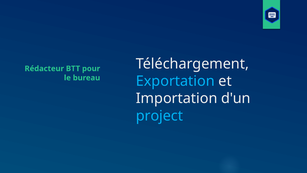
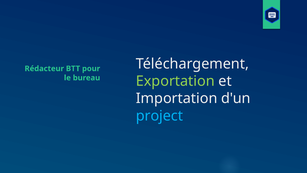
Exportation colour: light blue -> light green (175, 81)
